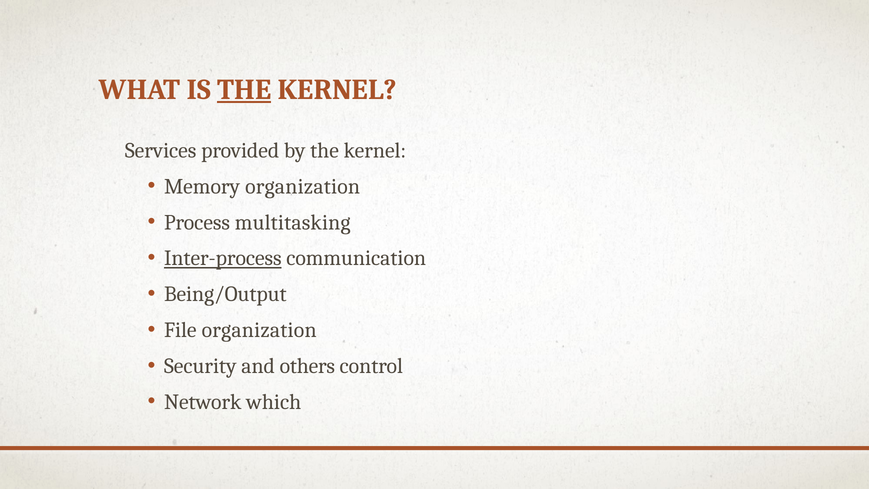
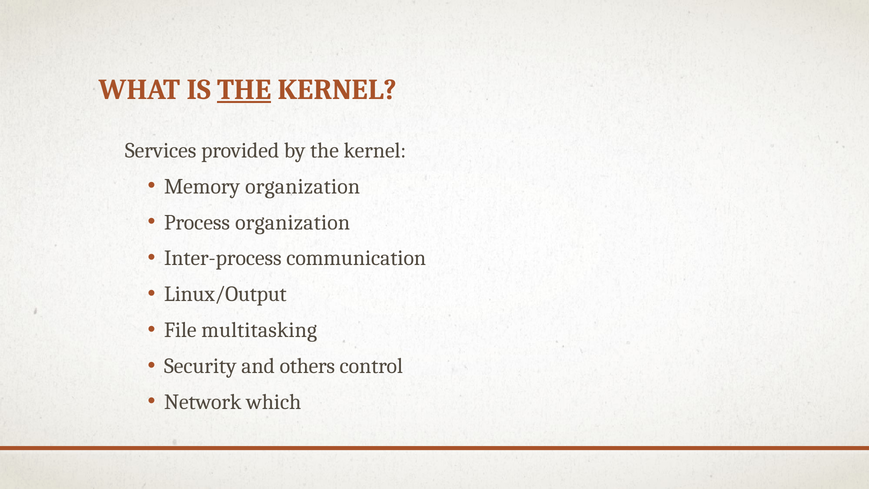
Process multitasking: multitasking -> organization (293, 222)
Inter-process underline: present -> none (223, 258)
Being/Output: Being/Output -> Linux/Output (225, 294)
File organization: organization -> multitasking (259, 330)
